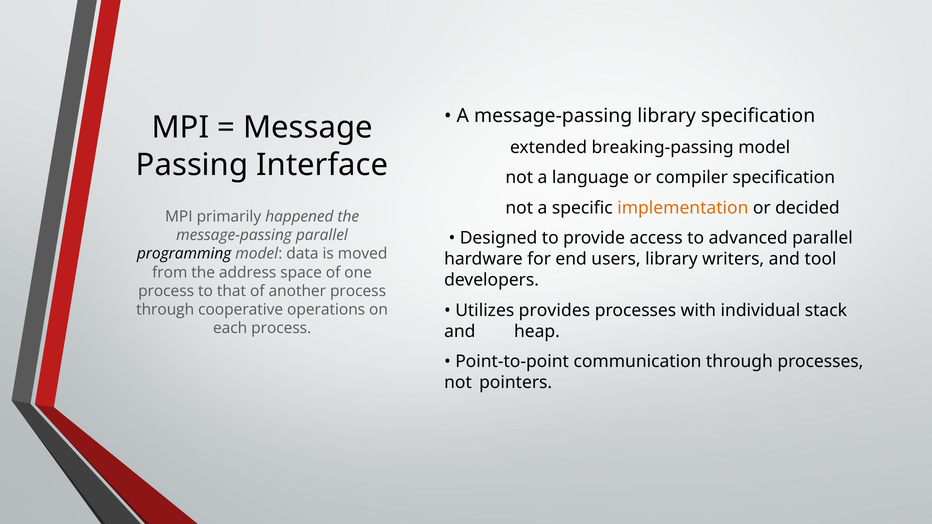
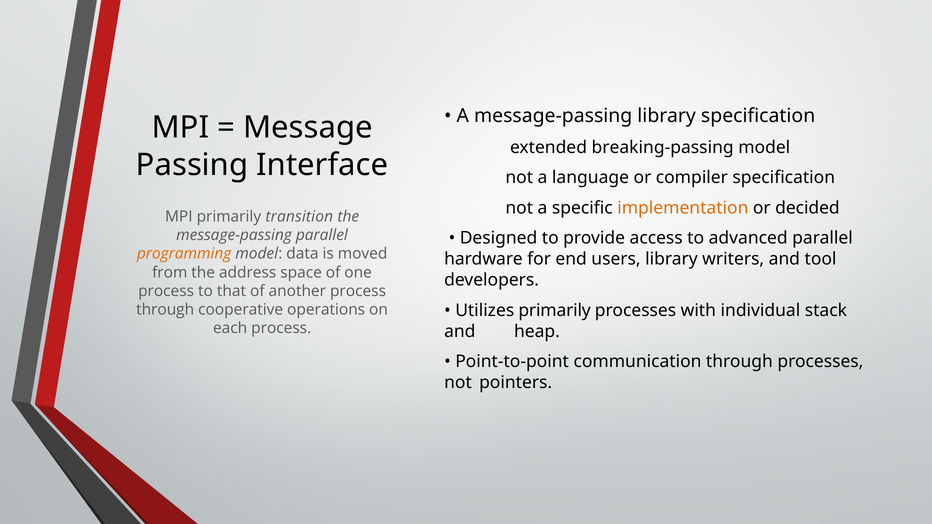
happened: happened -> transition (299, 217)
programming colour: black -> orange (184, 254)
Utilizes provides: provides -> primarily (555, 311)
